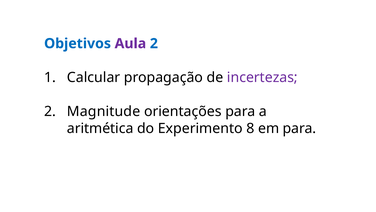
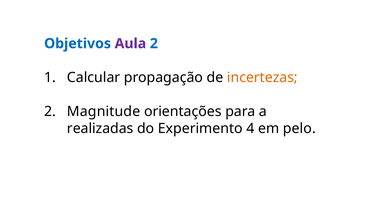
incertezas colour: purple -> orange (262, 77)
aritmética: aritmética -> realizadas (100, 128)
8: 8 -> 4 (250, 128)
em para: para -> pelo (299, 128)
